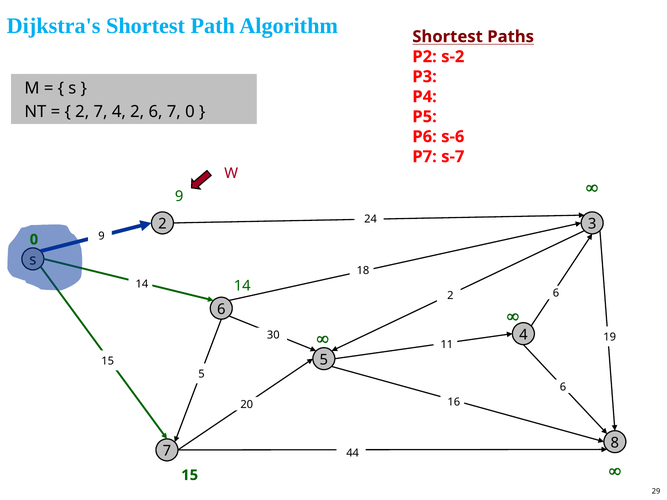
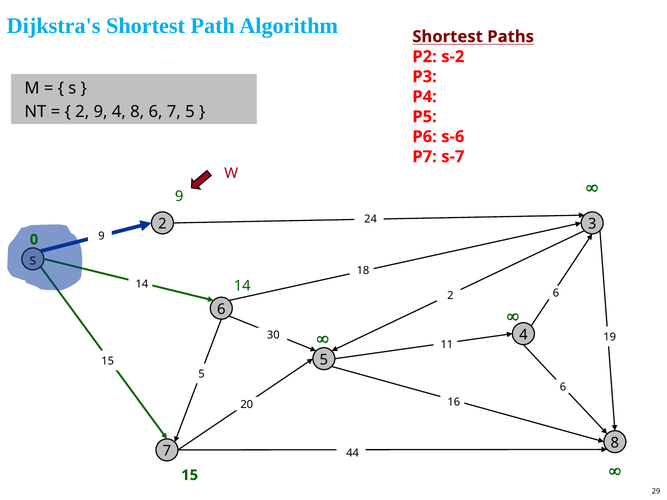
7: 7 -> 9 (101, 112)
4 2: 2 -> 8 (137, 112)
7 0: 0 -> 5 (190, 112)
